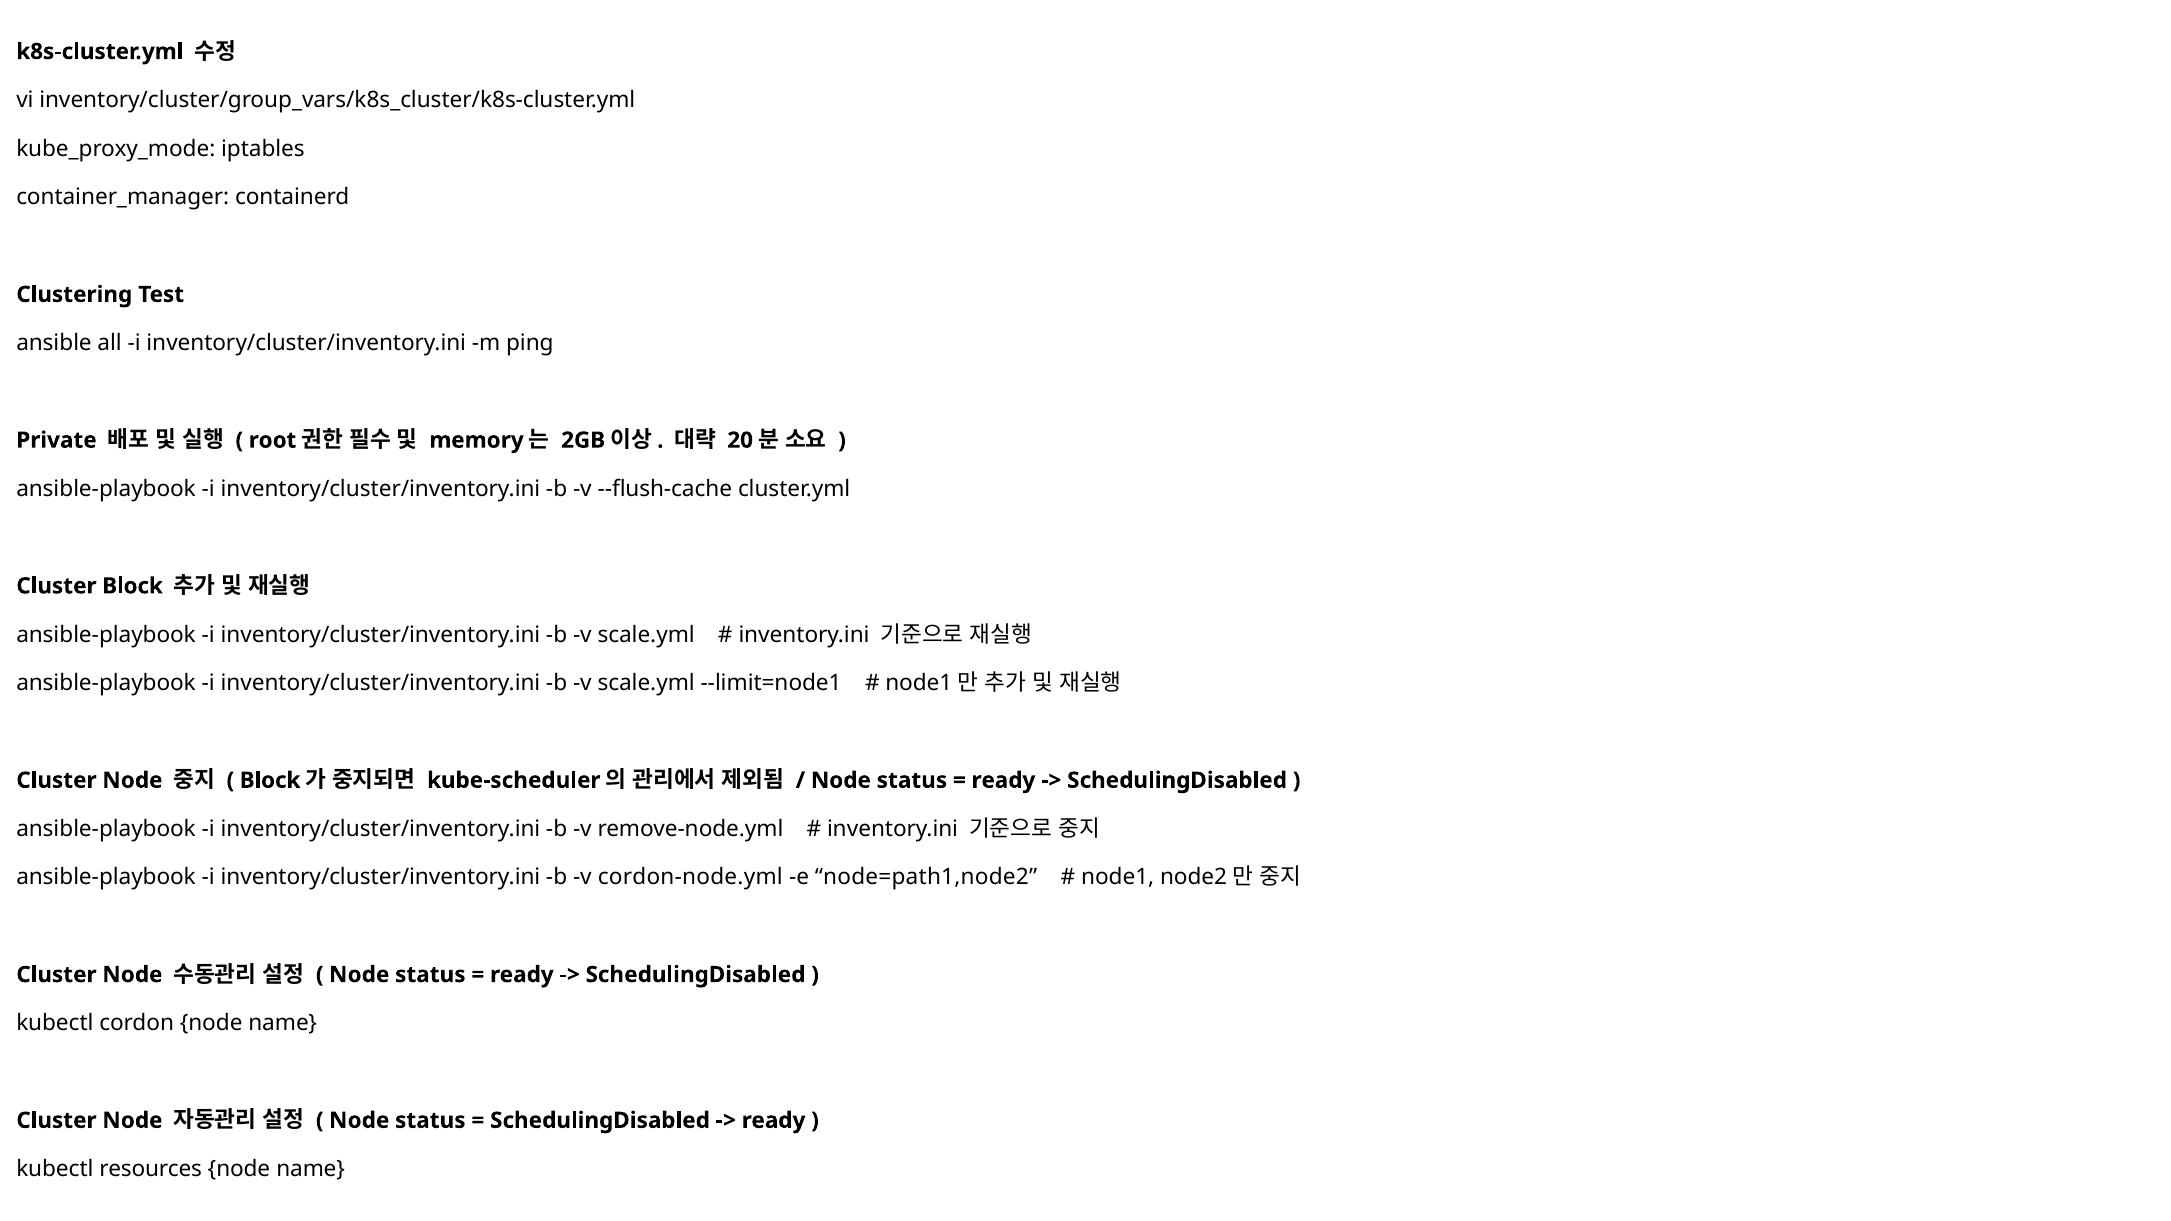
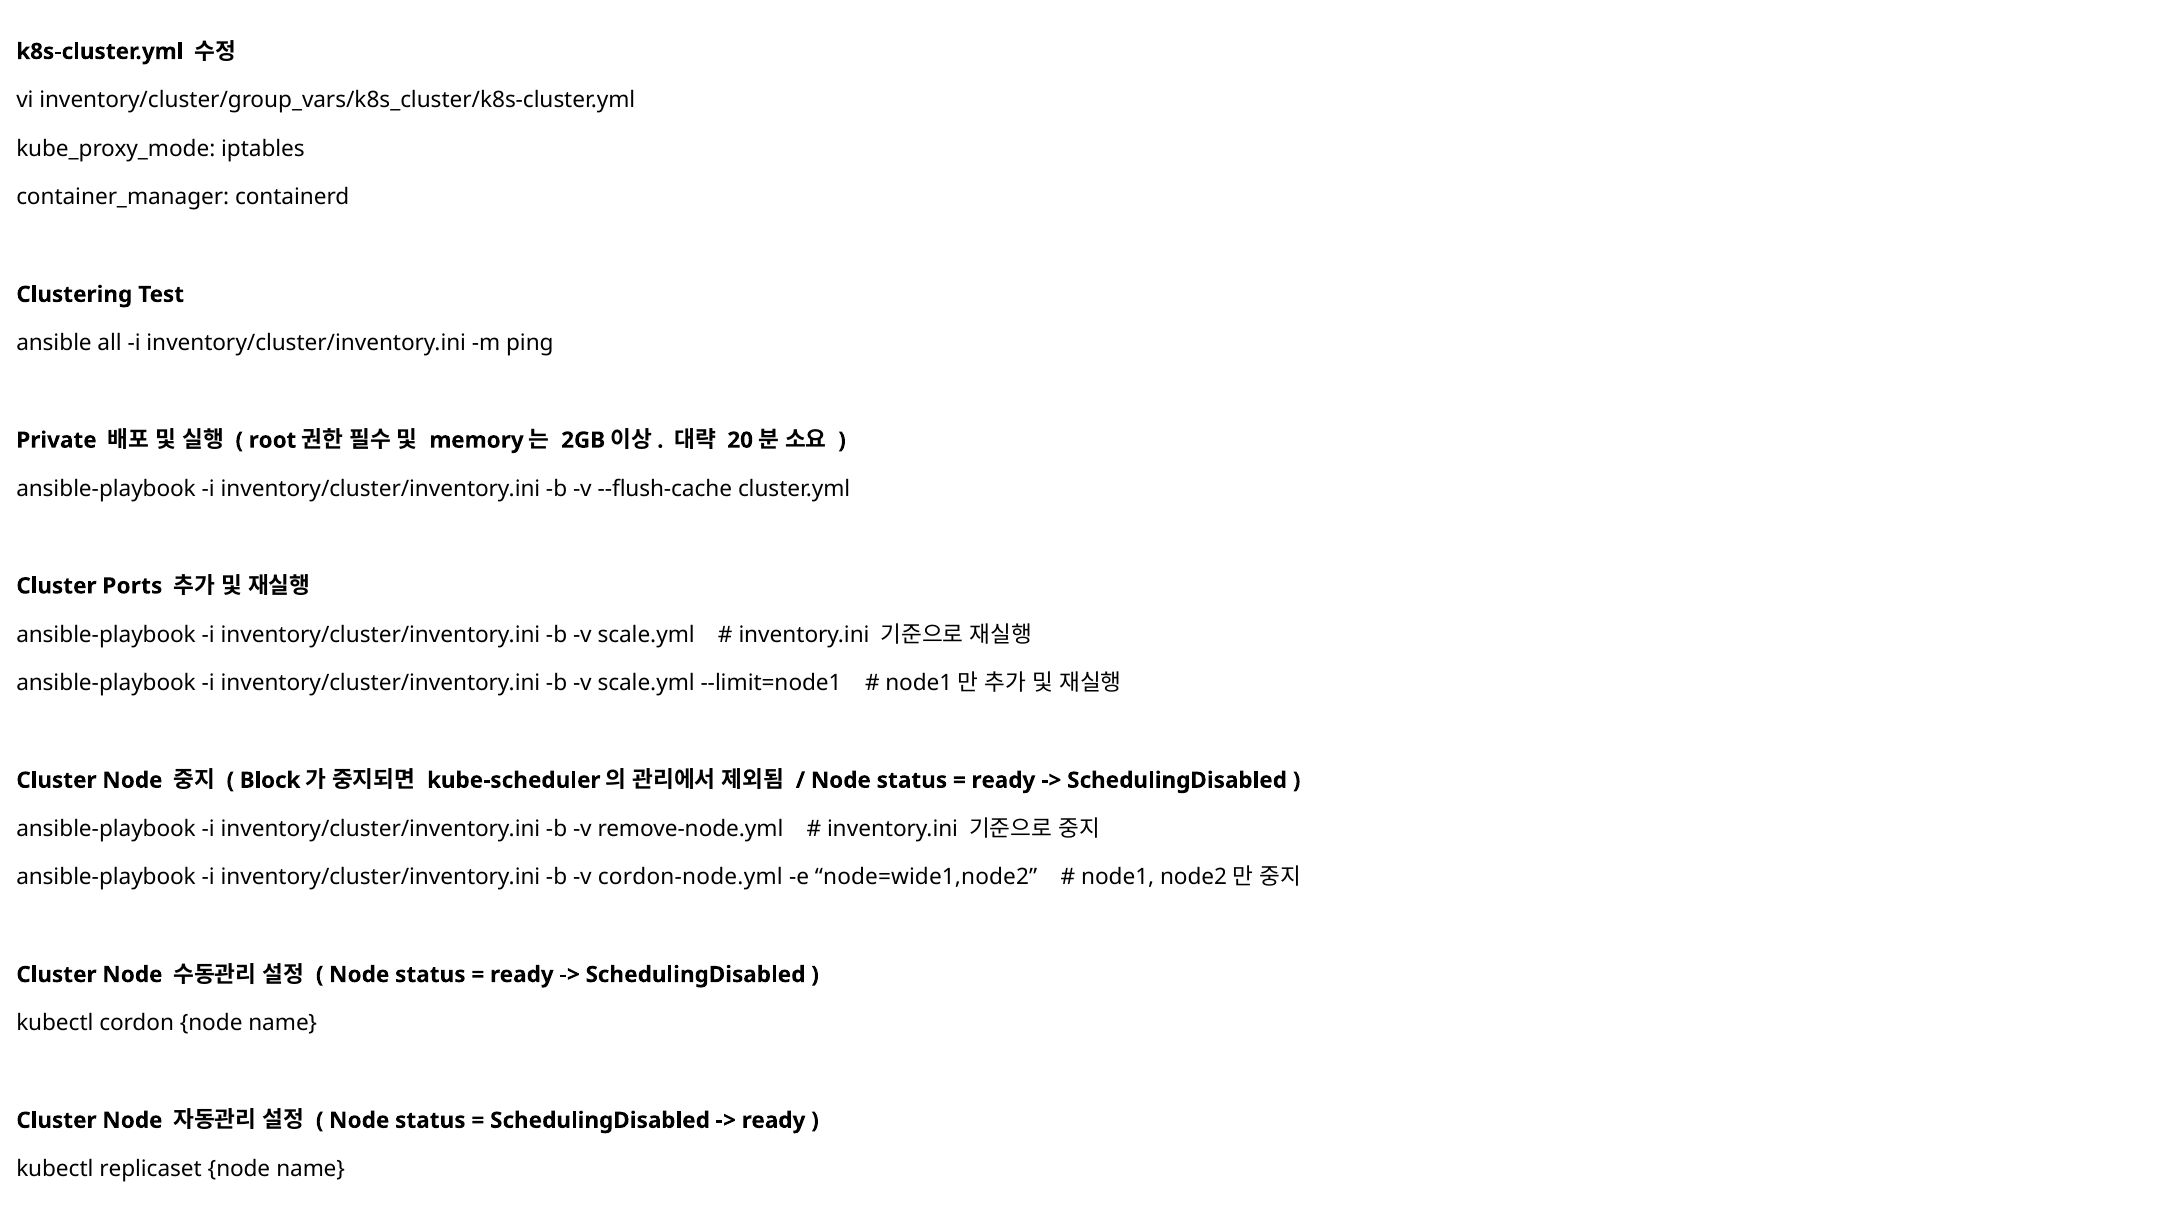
Cluster Block: Block -> Ports (132, 586)
node=path1,node2: node=path1,node2 -> node=wide1,node2 (926, 878)
resources: resources -> replicaset (151, 1169)
